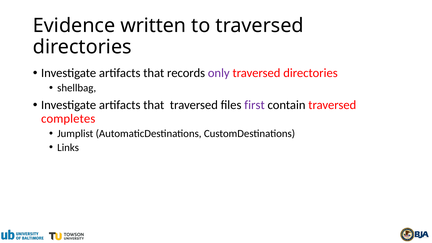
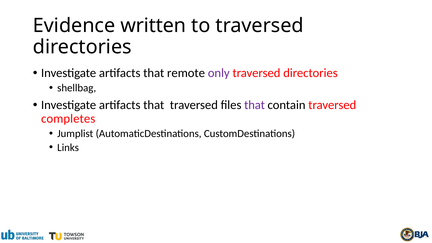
records: records -> remote (186, 73)
files first: first -> that (255, 105)
